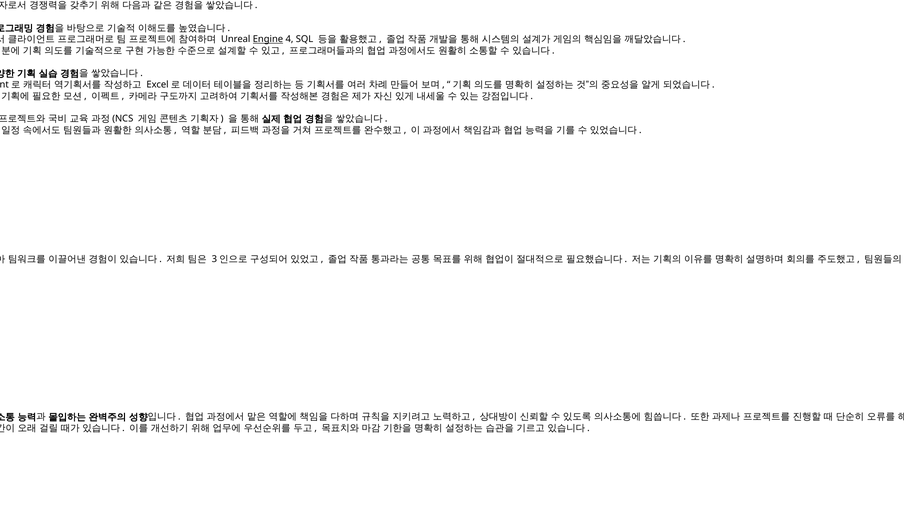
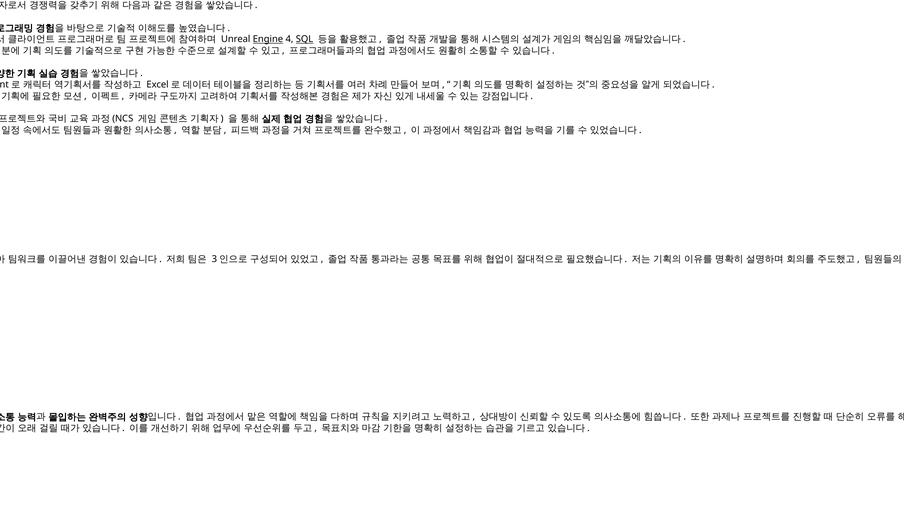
SQL underline: none -> present (305, 39)
